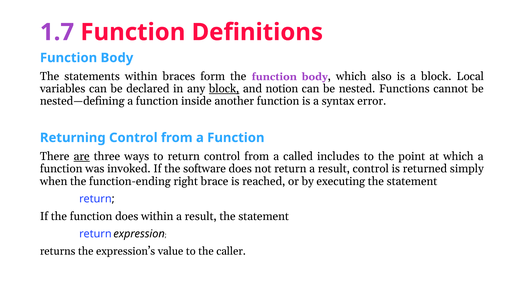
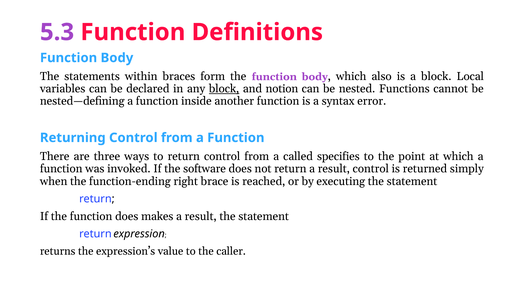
1.7: 1.7 -> 5.3 (57, 32)
are underline: present -> none (82, 156)
includes: includes -> specifies (338, 156)
does within: within -> makes (157, 216)
